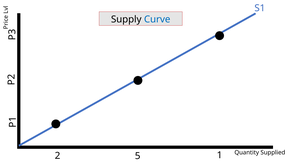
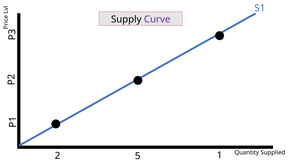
Curve colour: blue -> purple (157, 19)
